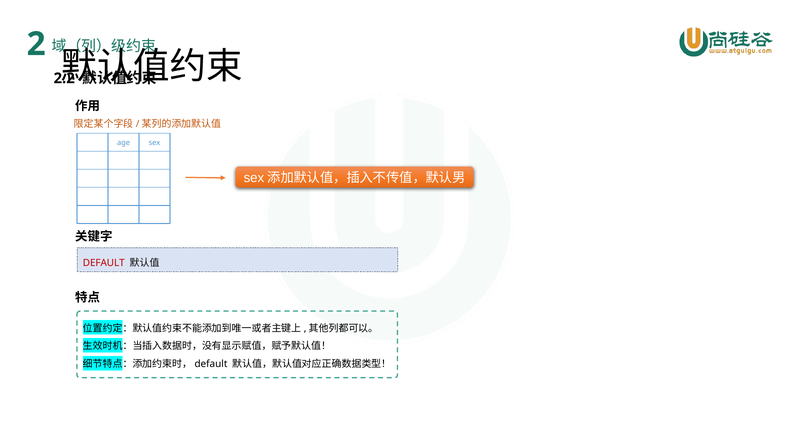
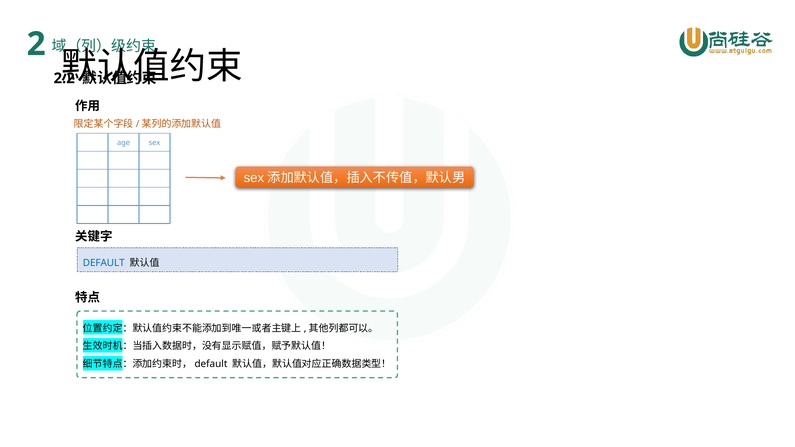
DEFAULT colour: red -> blue (104, 263)
